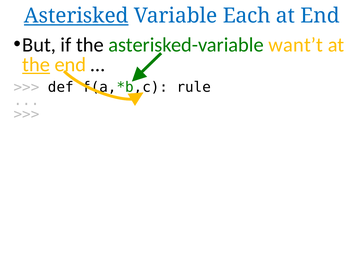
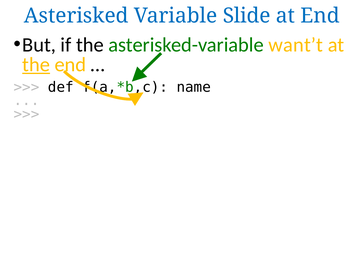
Asterisked underline: present -> none (76, 16)
Each: Each -> Slide (247, 16)
rule: rule -> name (194, 87)
